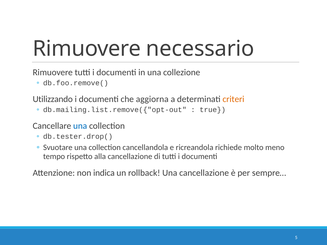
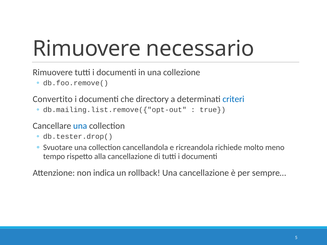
Utilizzando: Utilizzando -> Convertito (53, 99)
aggiorna: aggiorna -> directory (152, 99)
criteri colour: orange -> blue (233, 99)
